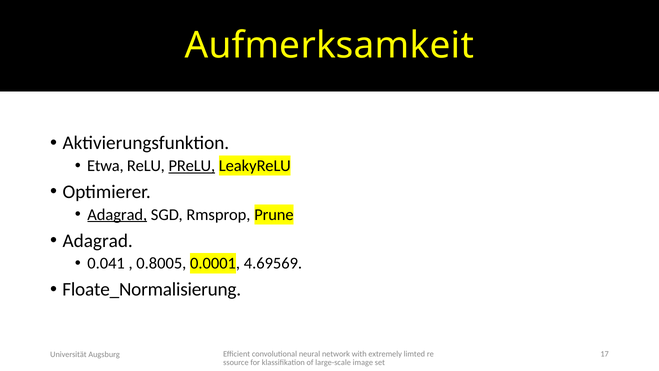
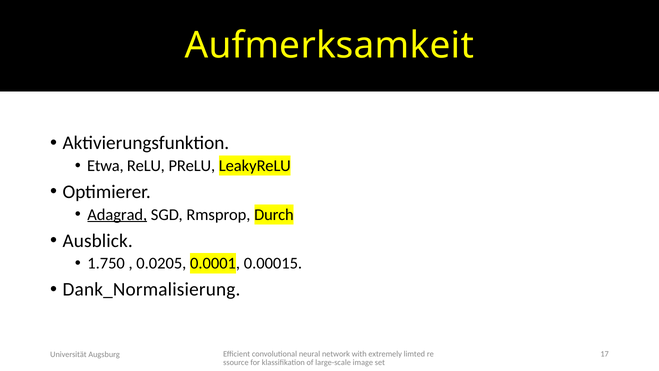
PReLU underline: present -> none (192, 166)
Prune: Prune -> Durch (274, 214)
Adagrad: Adagrad -> Ausblick (98, 241)
0.041: 0.041 -> 1.750 (106, 263)
0.8005: 0.8005 -> 0.0205 (161, 263)
4.69569: 4.69569 -> 0.00015 (273, 263)
Floate_Normalisierung: Floate_Normalisierung -> Dank_Normalisierung (152, 289)
